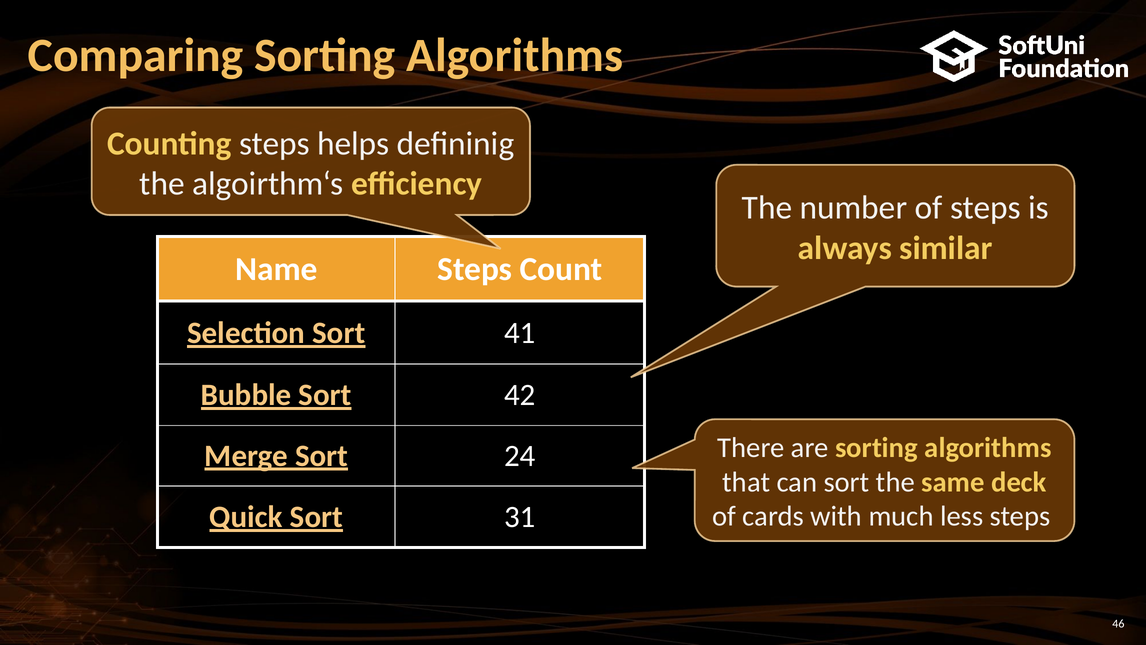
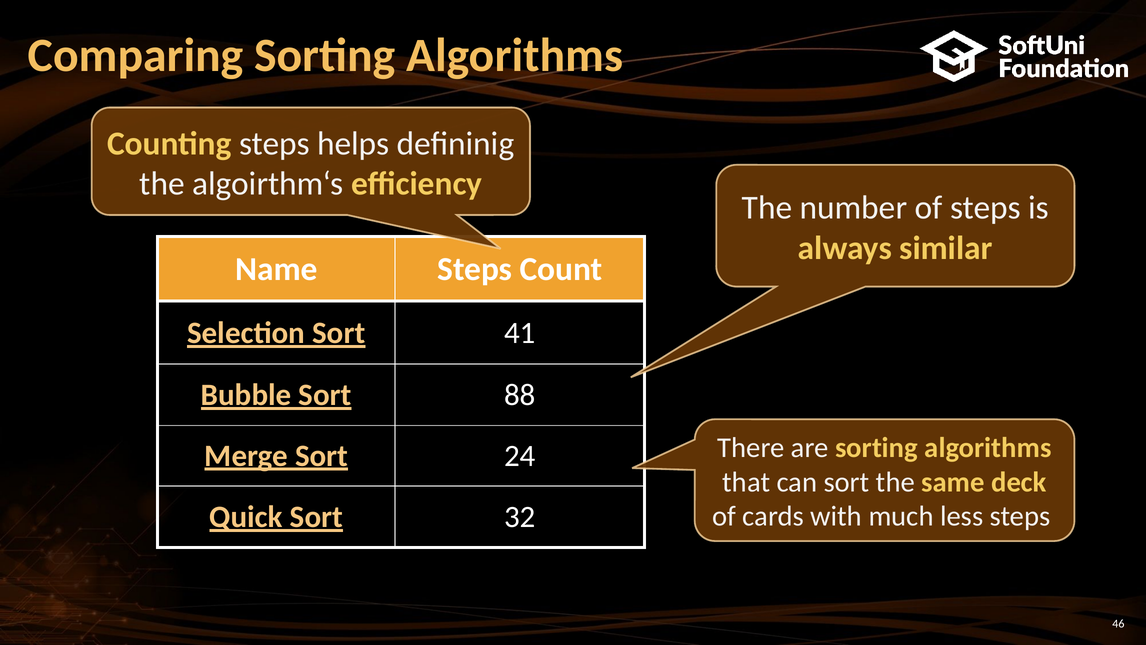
42: 42 -> 88 (520, 395)
31: 31 -> 32 (520, 517)
